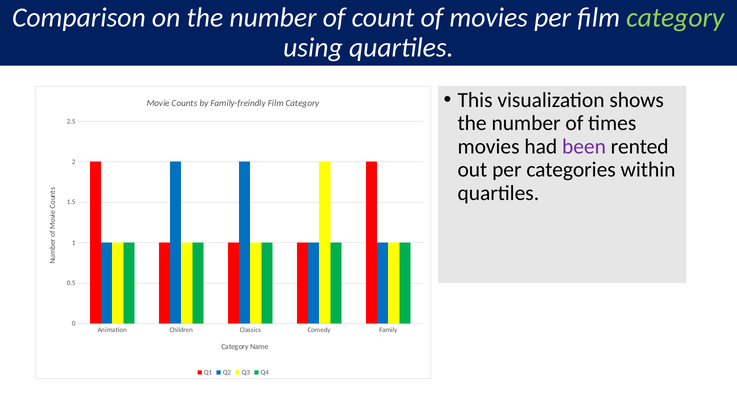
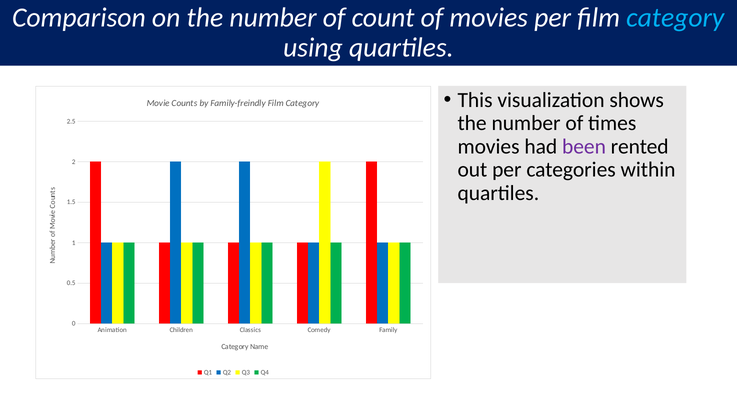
category colour: light green -> light blue (675, 18)
